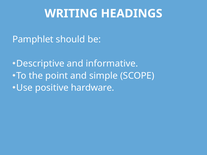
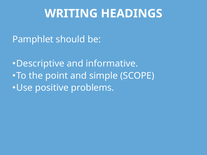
hardware: hardware -> problems (93, 88)
